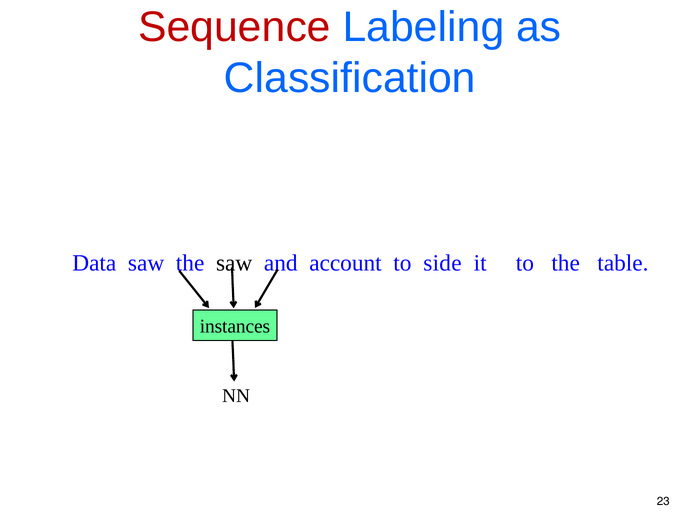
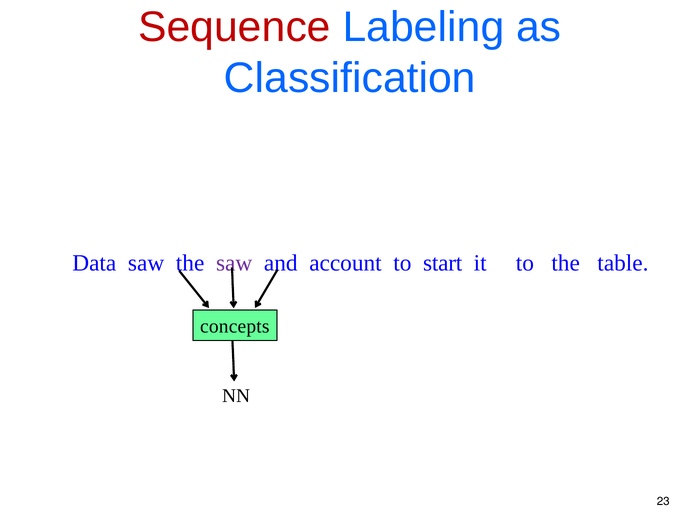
saw colour: black -> purple (234, 263)
side: side -> start (443, 263)
instances: instances -> concepts (235, 327)
